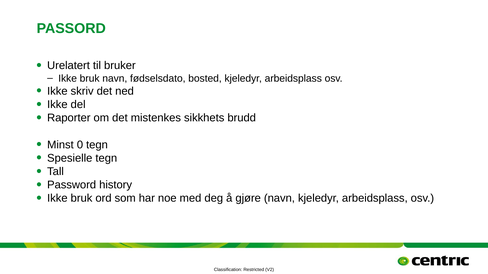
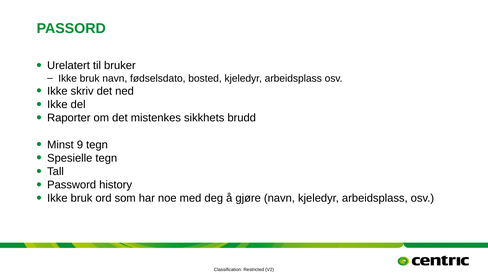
0: 0 -> 9 (80, 145)
